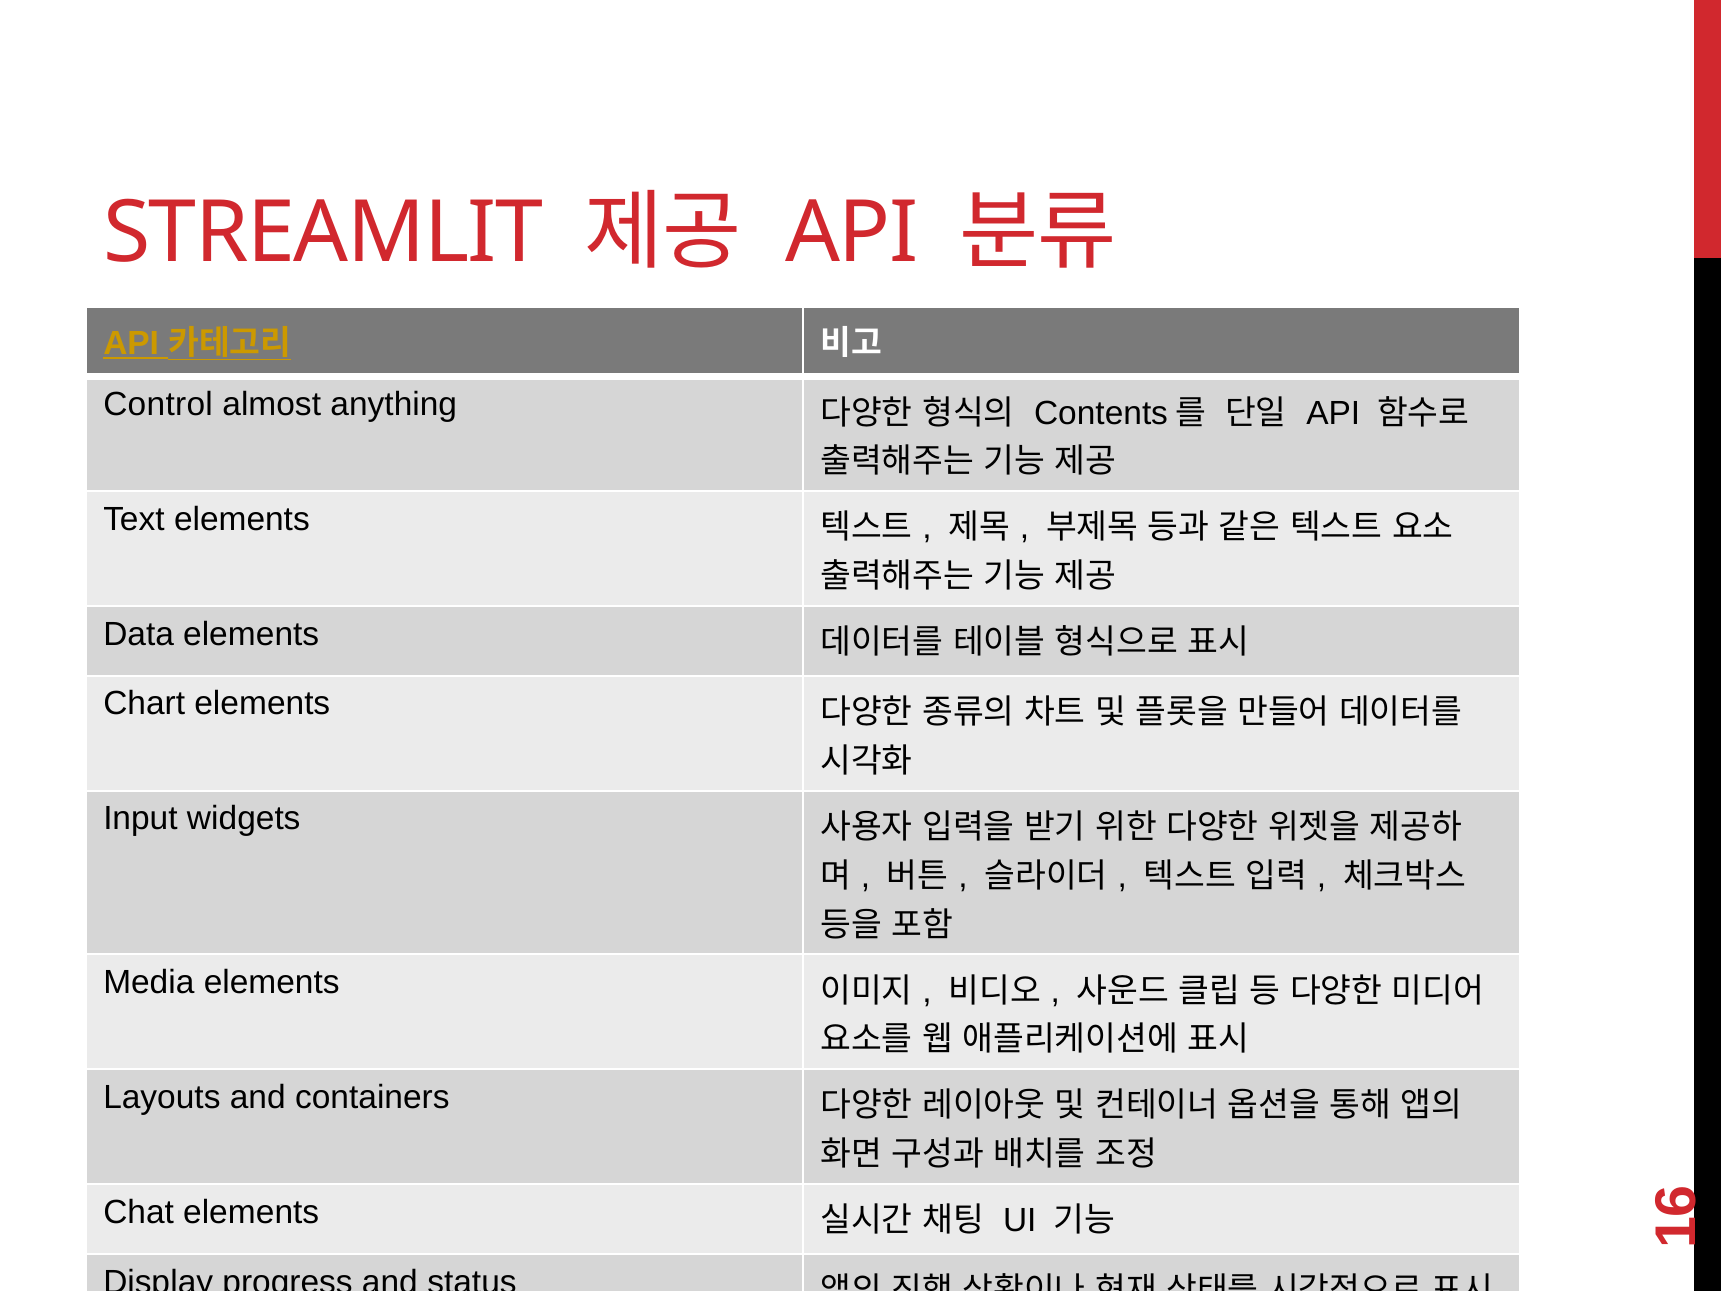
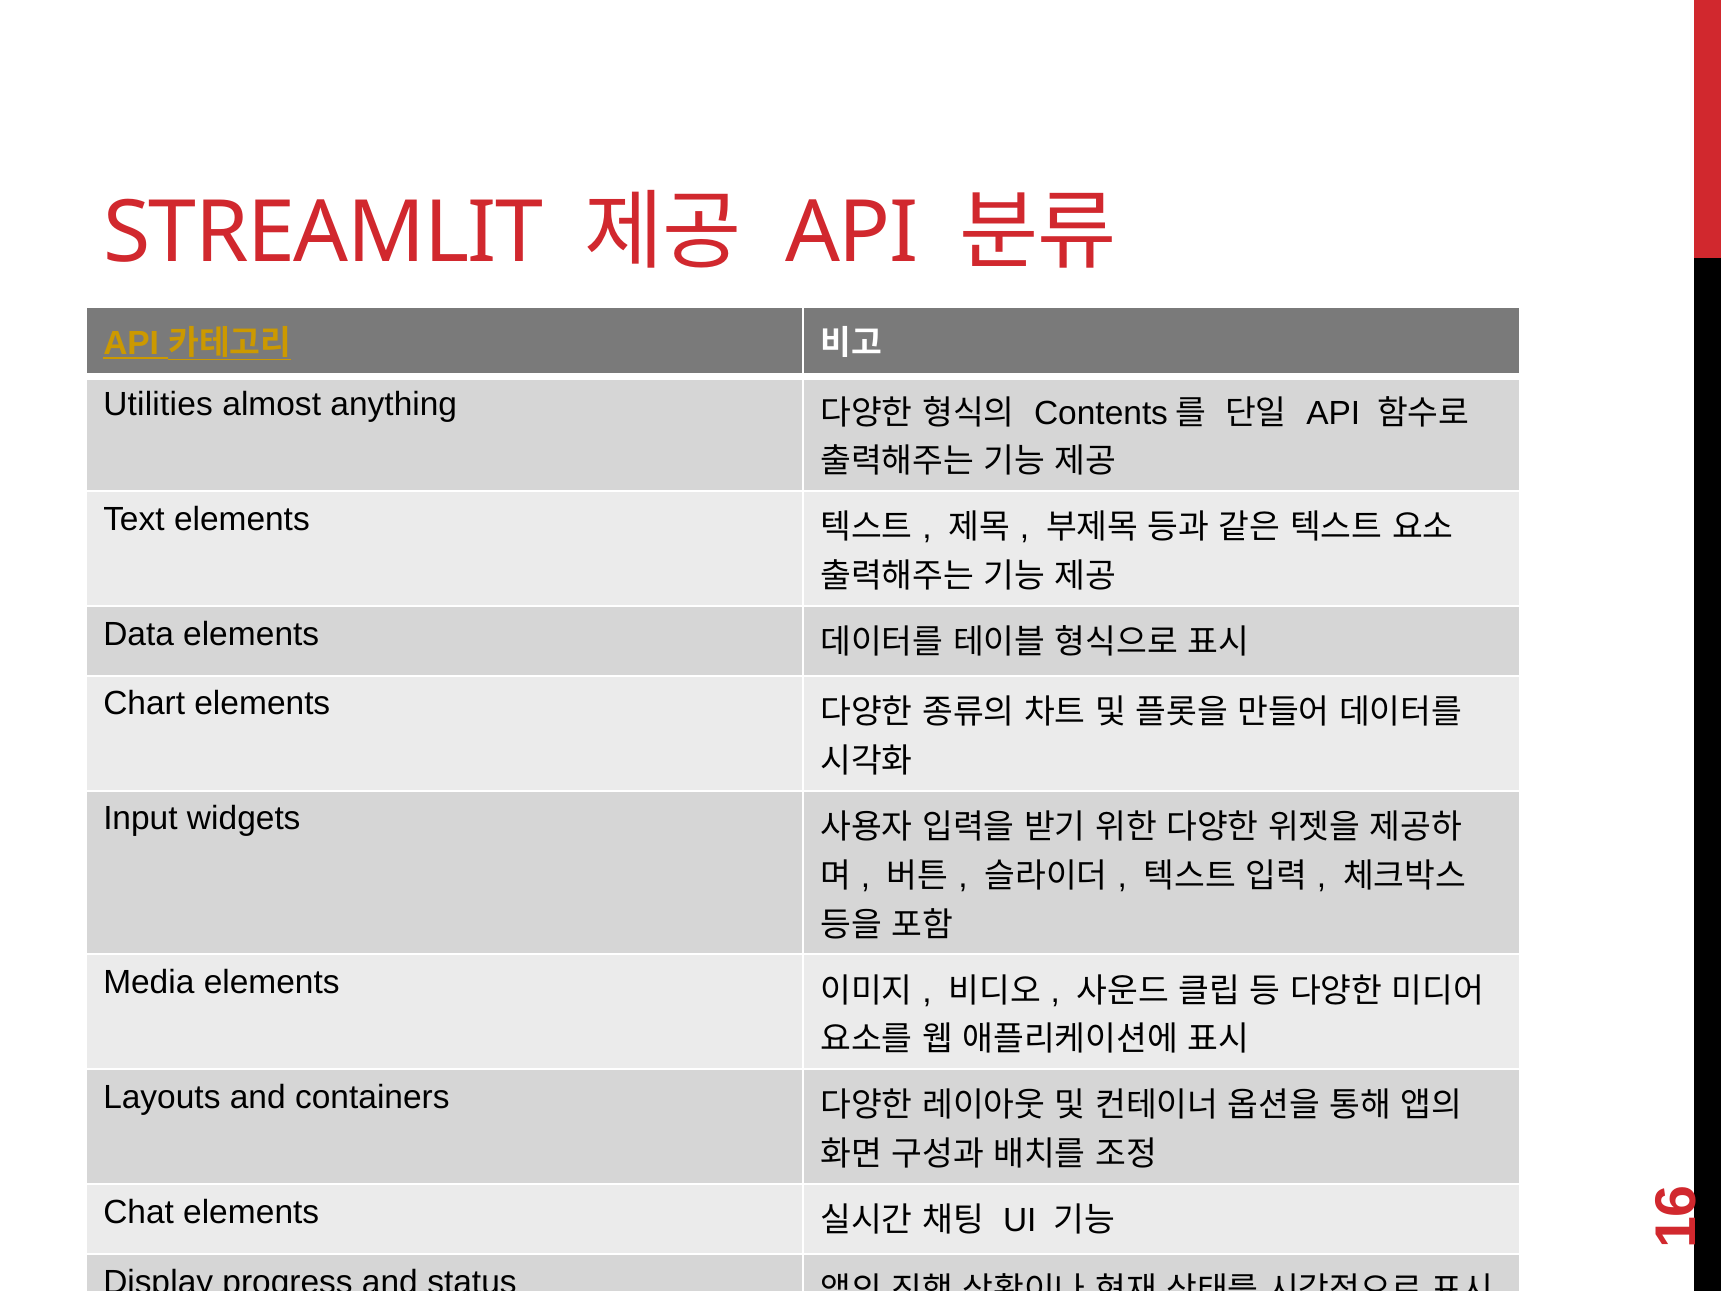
Control: Control -> Utilities (158, 404)
